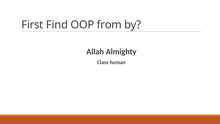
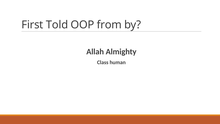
Find: Find -> Told (57, 25)
